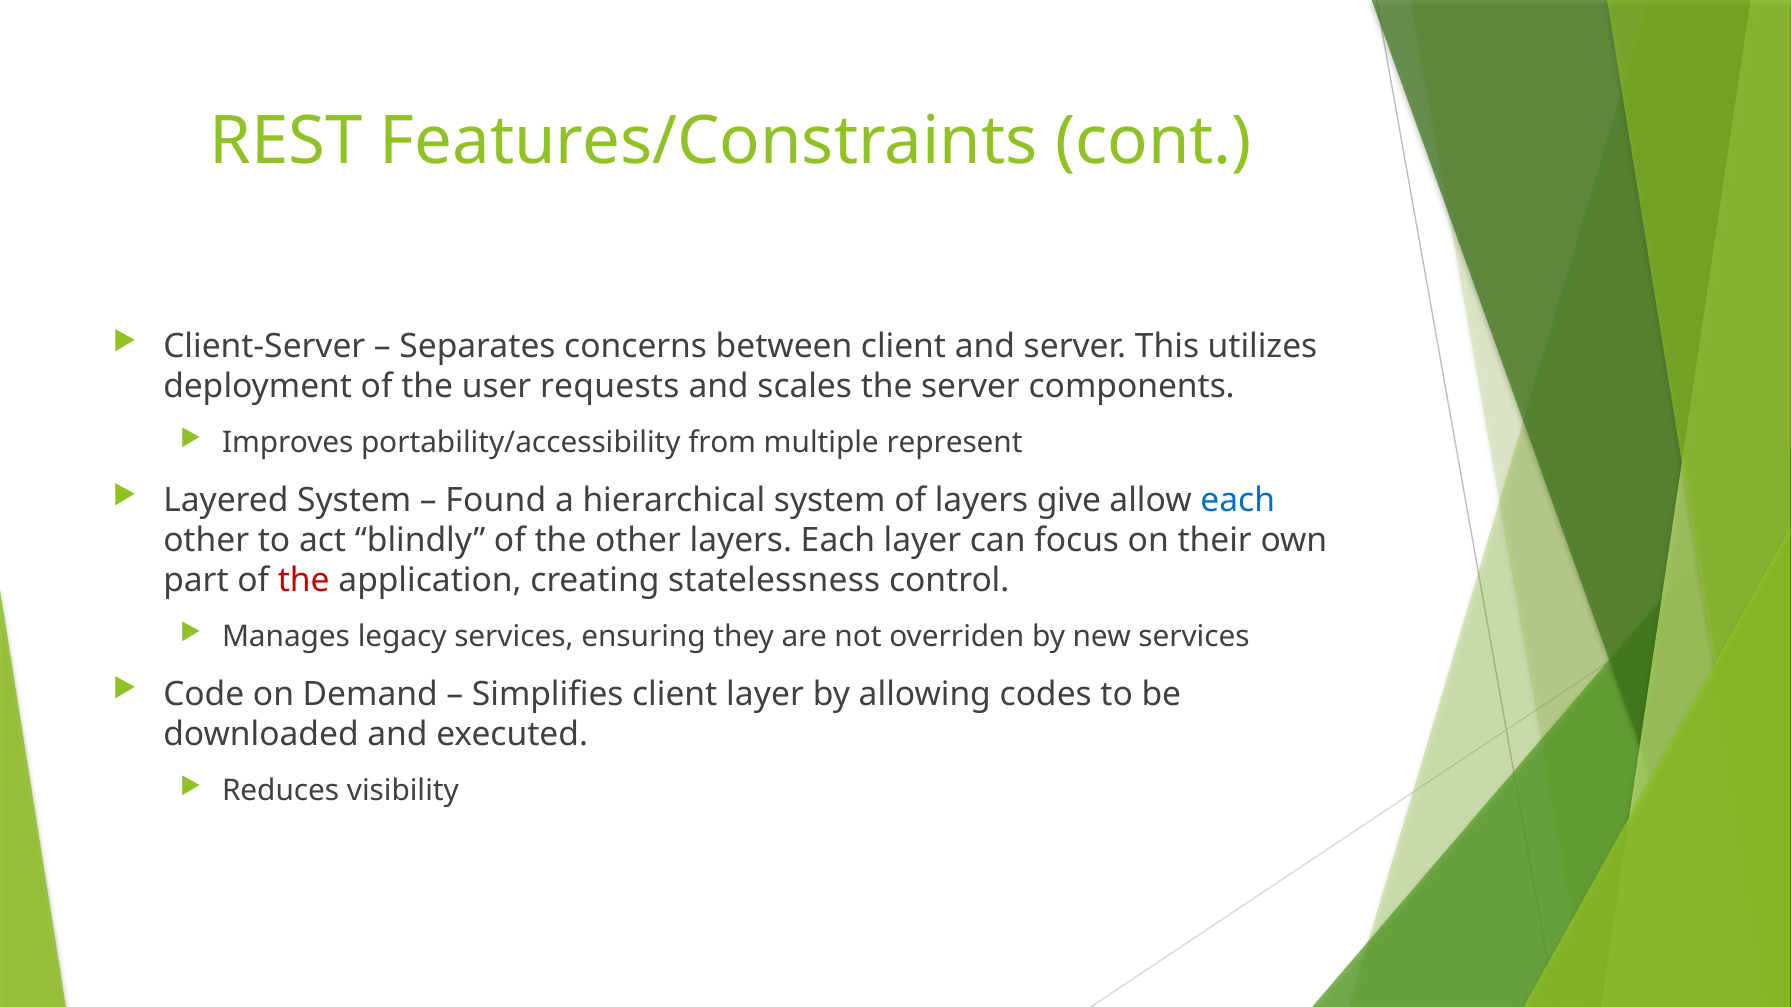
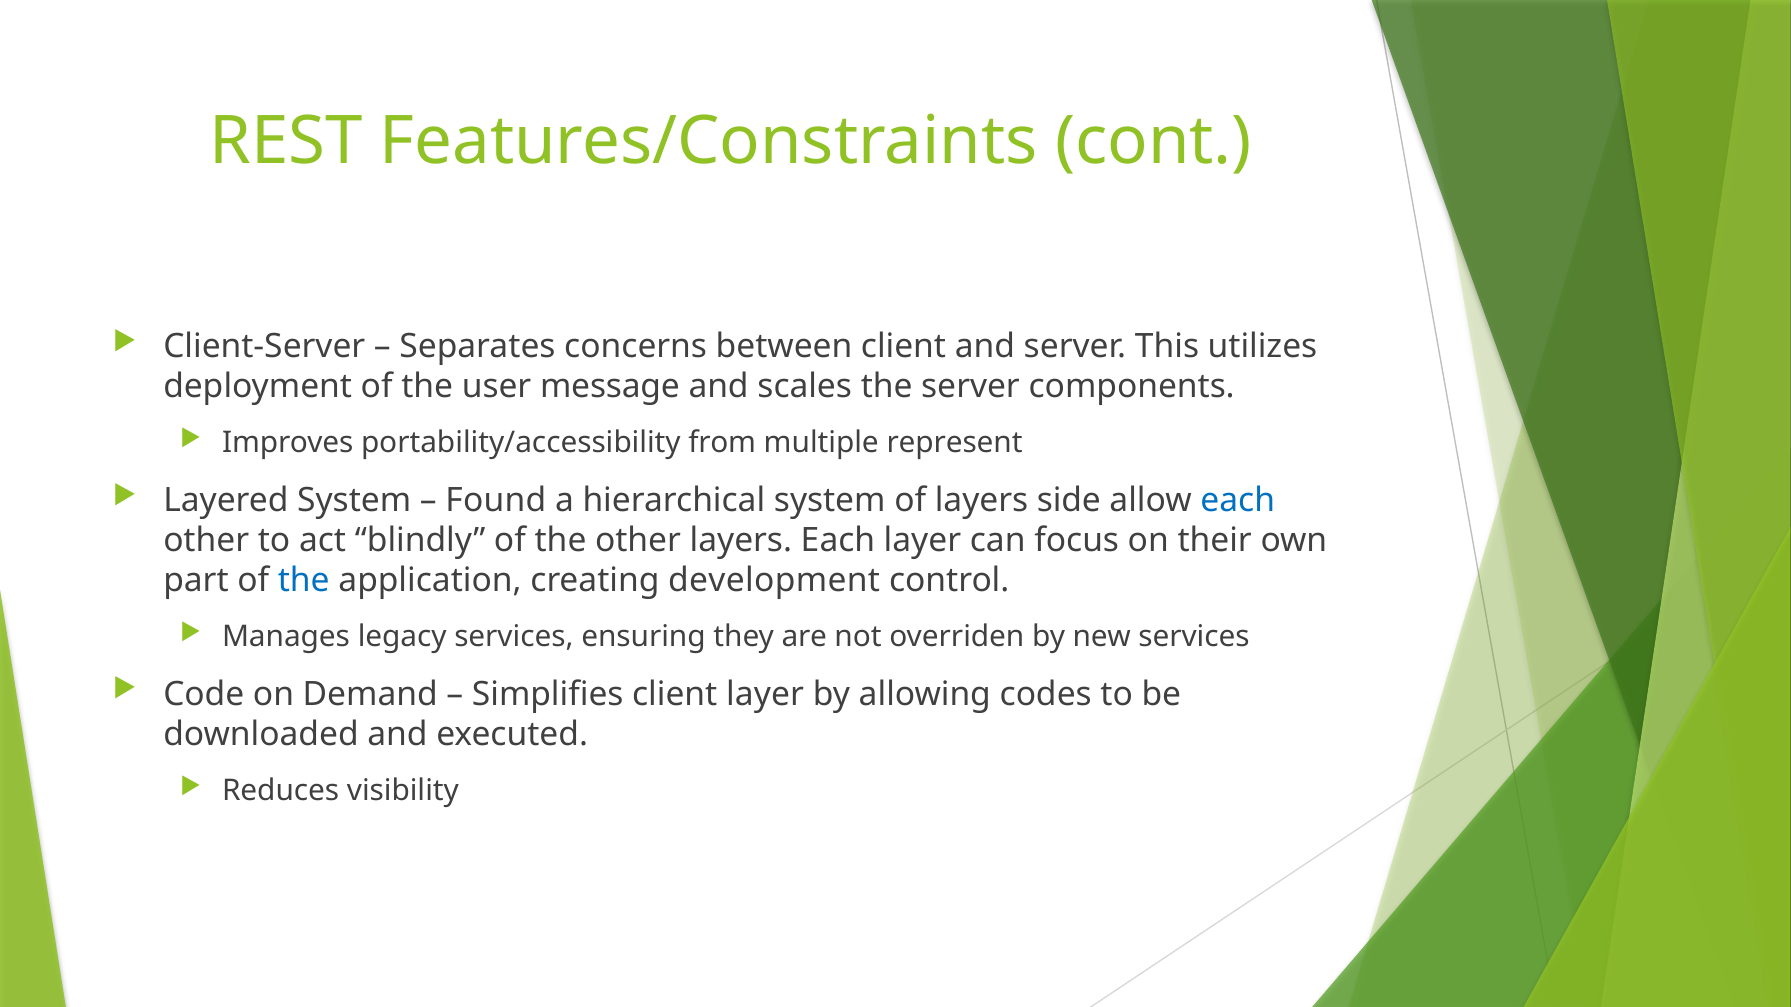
requests: requests -> message (610, 387)
give: give -> side (1069, 500)
the colour: red -> blue (304, 581)
statelessness: statelessness -> development (774, 581)
